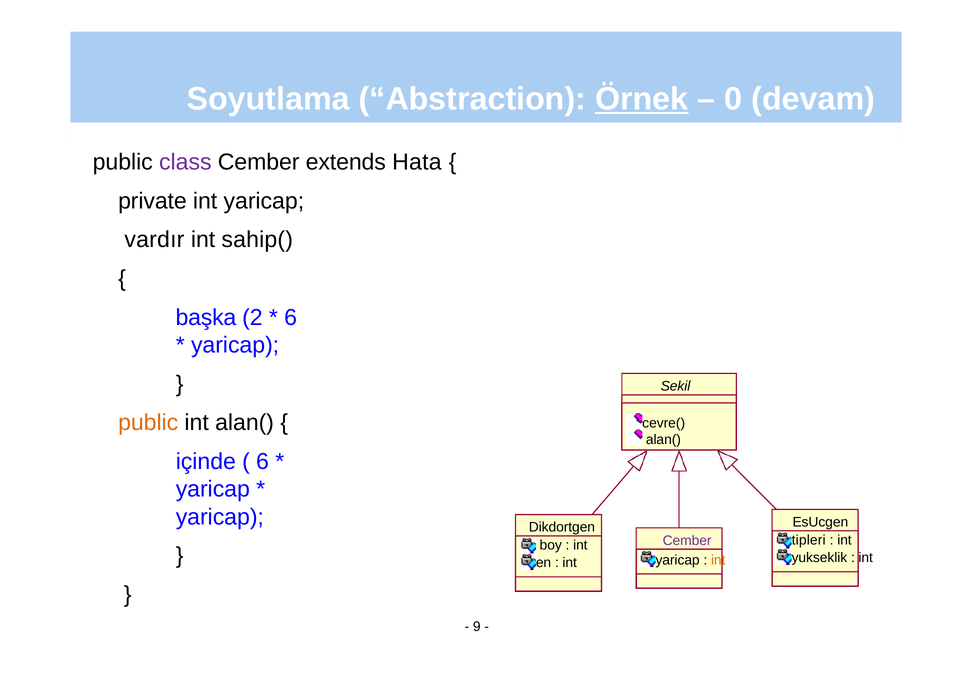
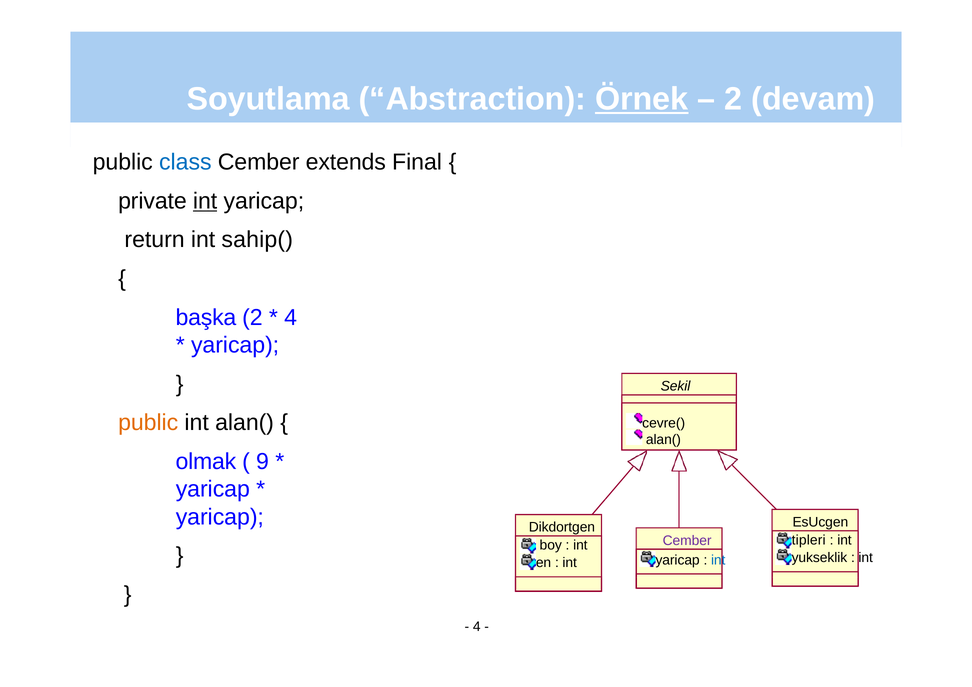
0: 0 -> 2 (733, 99)
class colour: purple -> blue (185, 162)
Hata: Hata -> Final (417, 162)
int underline: none -> present (205, 201)
vardır: vardır -> return (155, 240)
6: 6 -> 4 (291, 317)
içinde: içinde -> olmak (206, 461)
6: 6 -> 9 (263, 461)
int colour: orange -> blue (718, 560)
9: 9 -> 4 (477, 627)
